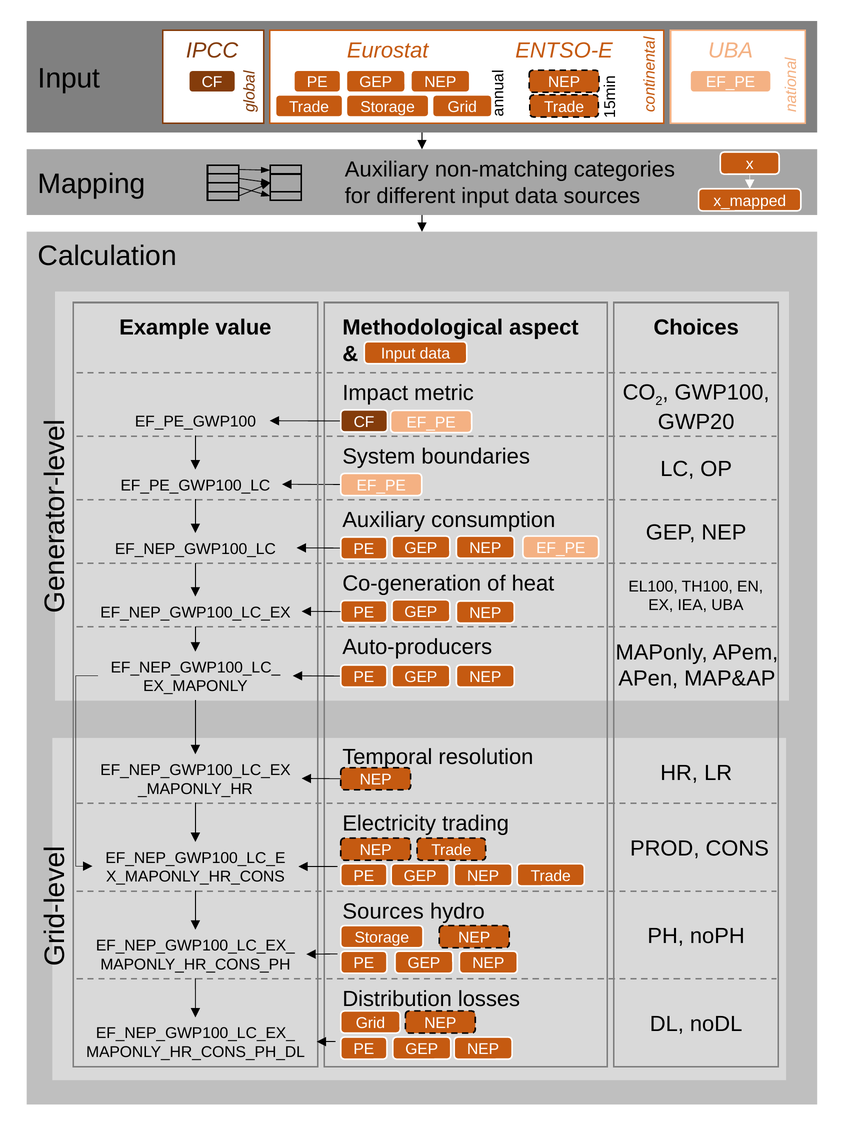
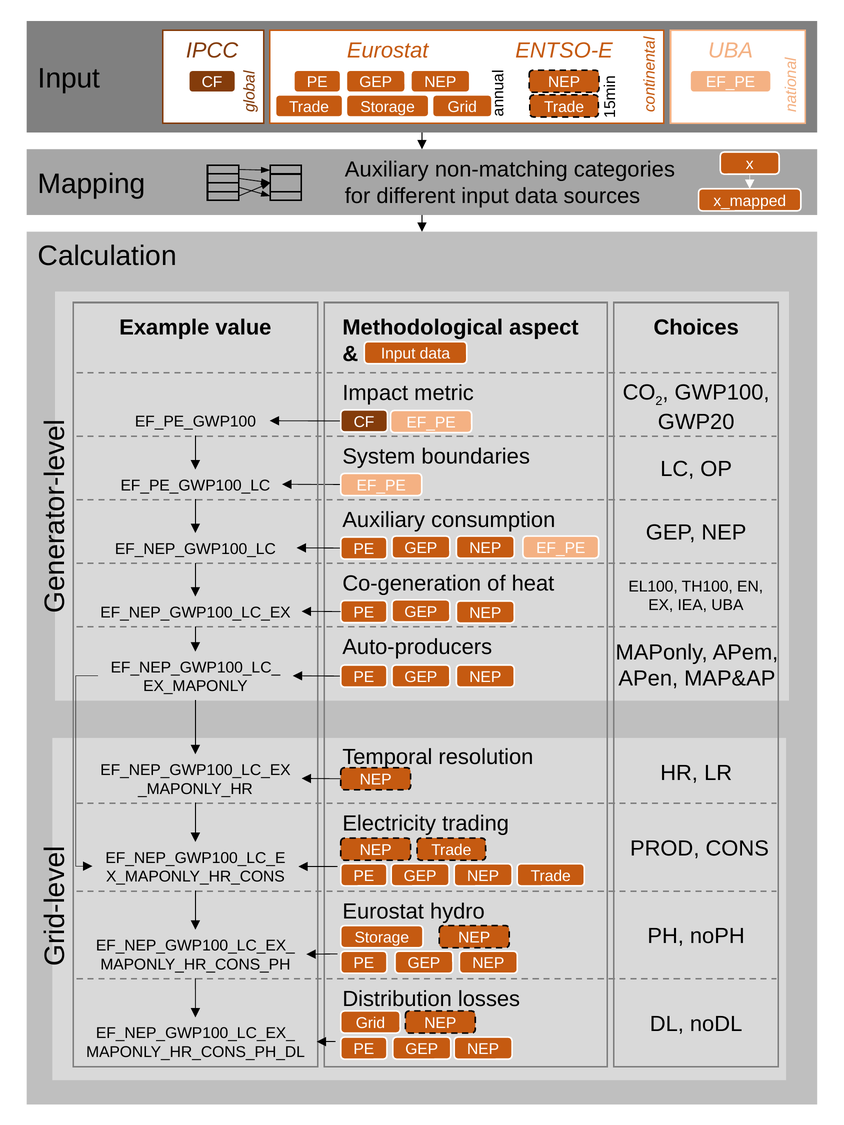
Sources: Sources -> Eurostat (383, 912)
